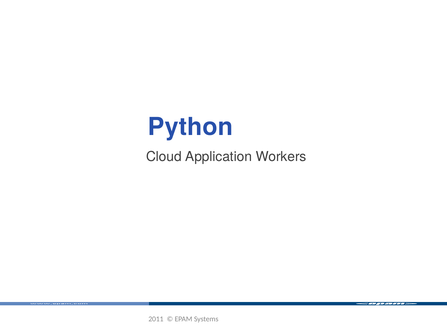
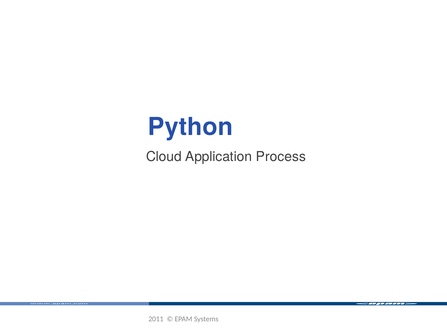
Workers: Workers -> Process (281, 157)
